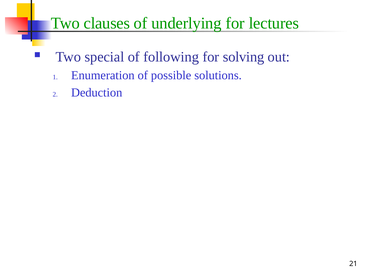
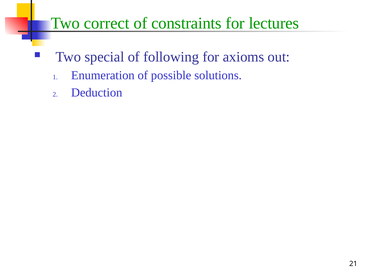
clauses: clauses -> correct (107, 23)
underlying: underlying -> constraints (186, 23)
solving: solving -> axioms (243, 57)
